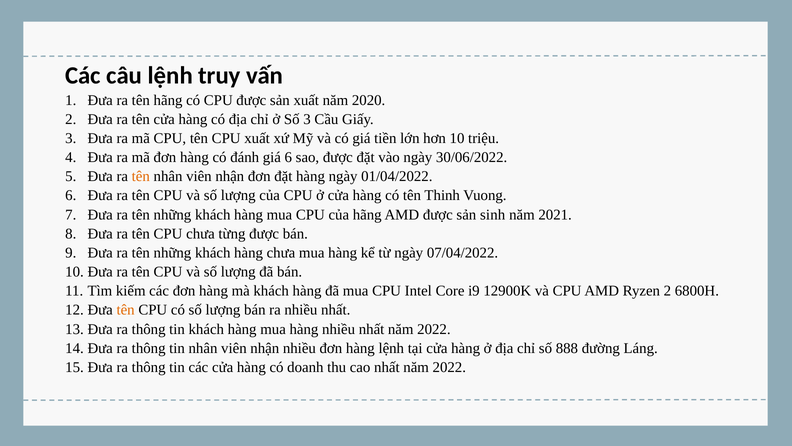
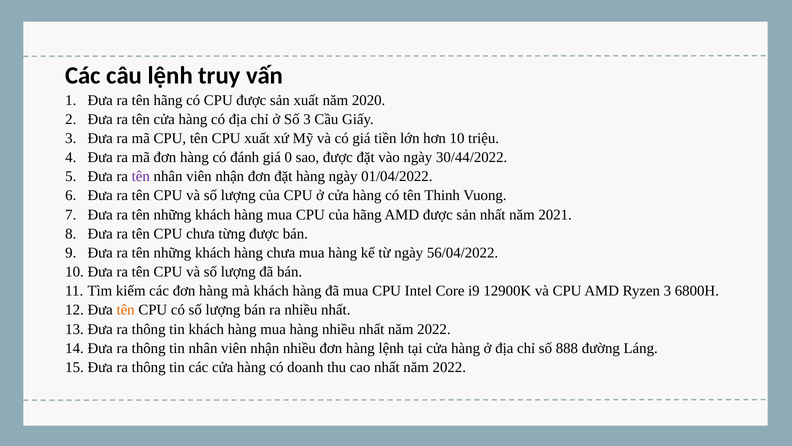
giá 6: 6 -> 0 (288, 157)
30/06/2022: 30/06/2022 -> 30/44/2022 (472, 157)
tên colour: orange -> purple (141, 176)
sản sinh: sinh -> nhất (493, 214)
07/04/2022: 07/04/2022 -> 56/04/2022 (463, 253)
Ryzen 2: 2 -> 3 (667, 291)
